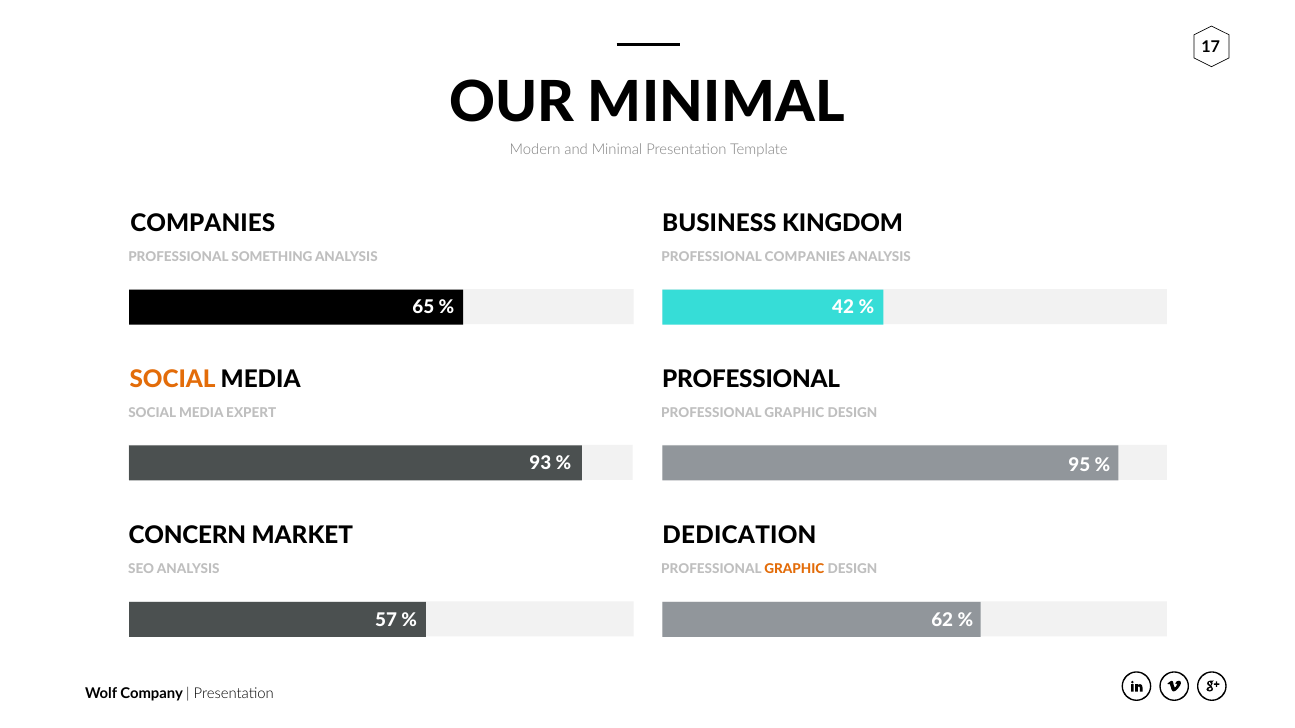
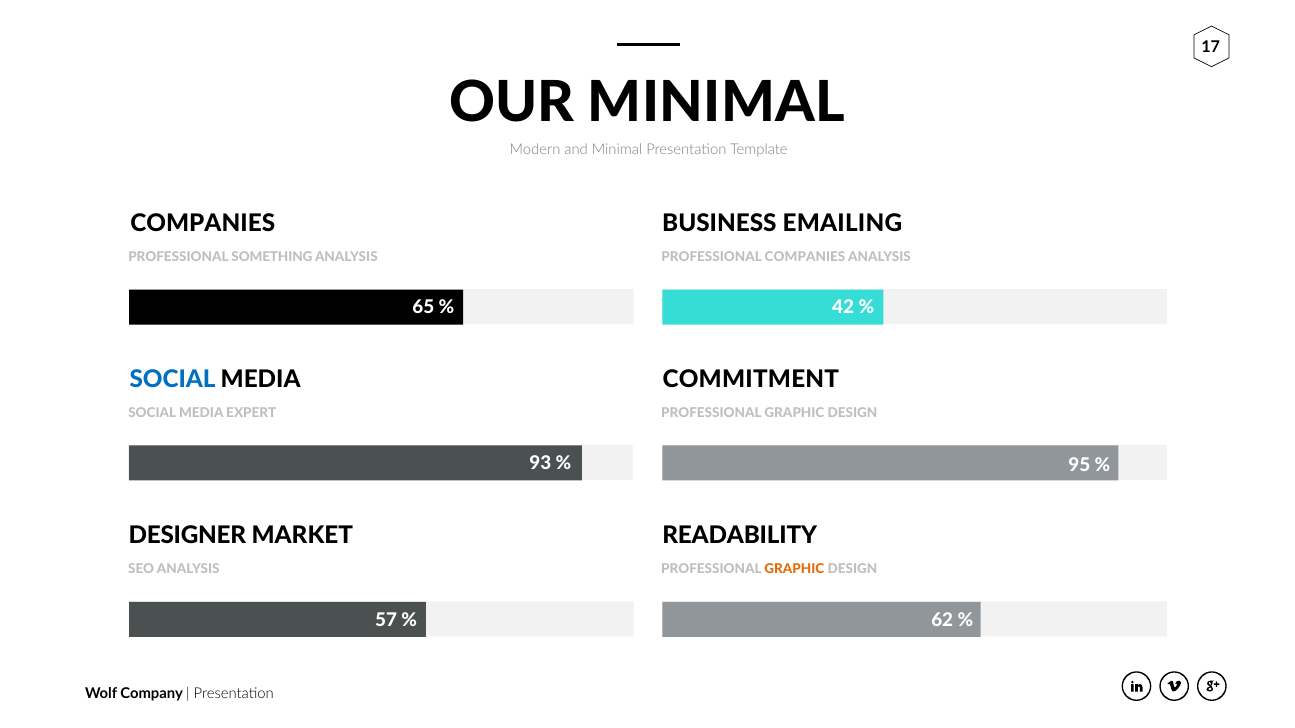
KINGDOM: KINGDOM -> EMAILING (842, 224)
SOCIAL colour: orange -> blue (173, 380)
PROFESSIONAL: PROFESSIONAL -> COMMITMENT (751, 380)
CONCERN: CONCERN -> DESIGNER (187, 536)
DEDICATION: DEDICATION -> READABILITY (740, 536)
